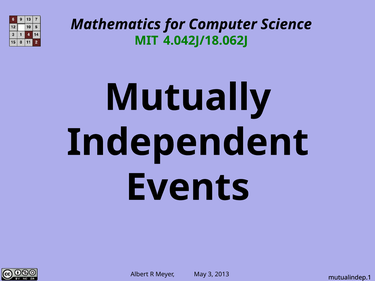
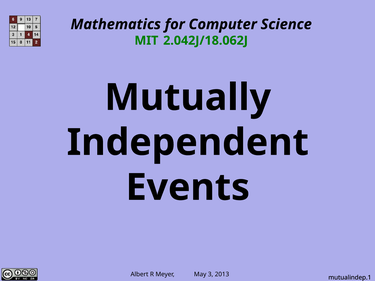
4.042J/18.062J: 4.042J/18.062J -> 2.042J/18.062J (206, 41)
